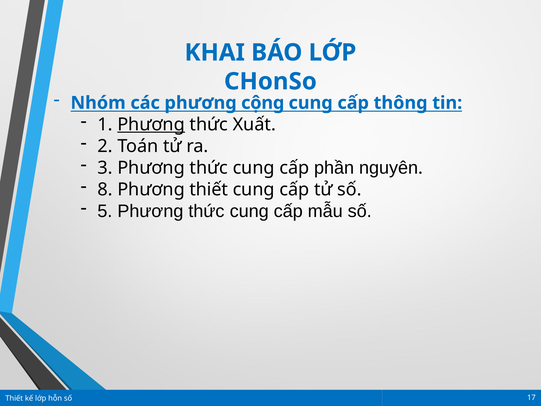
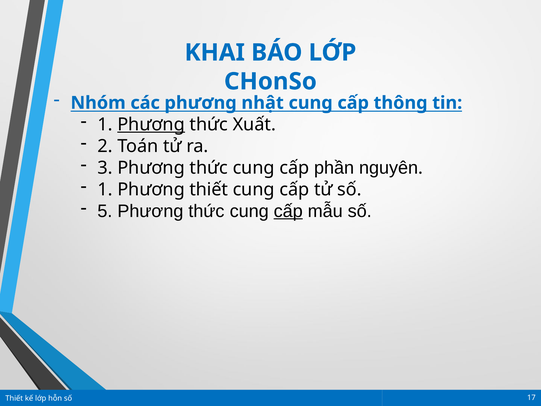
cộng: cộng -> nhật (263, 103)
8: 8 -> 1 (105, 189)
cấp underline: none -> present (288, 211)
